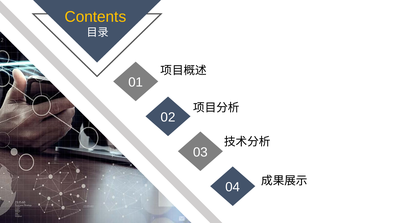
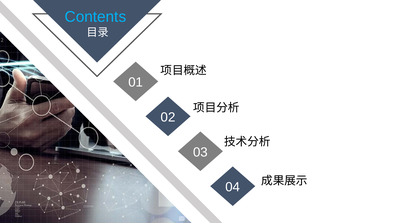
Contents colour: yellow -> light blue (95, 17)
